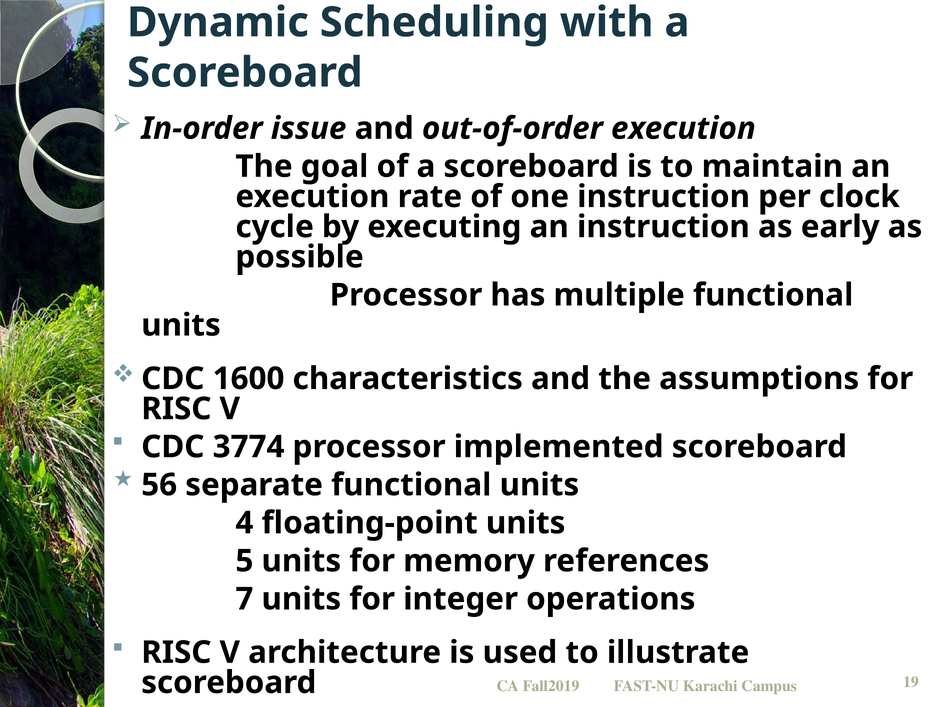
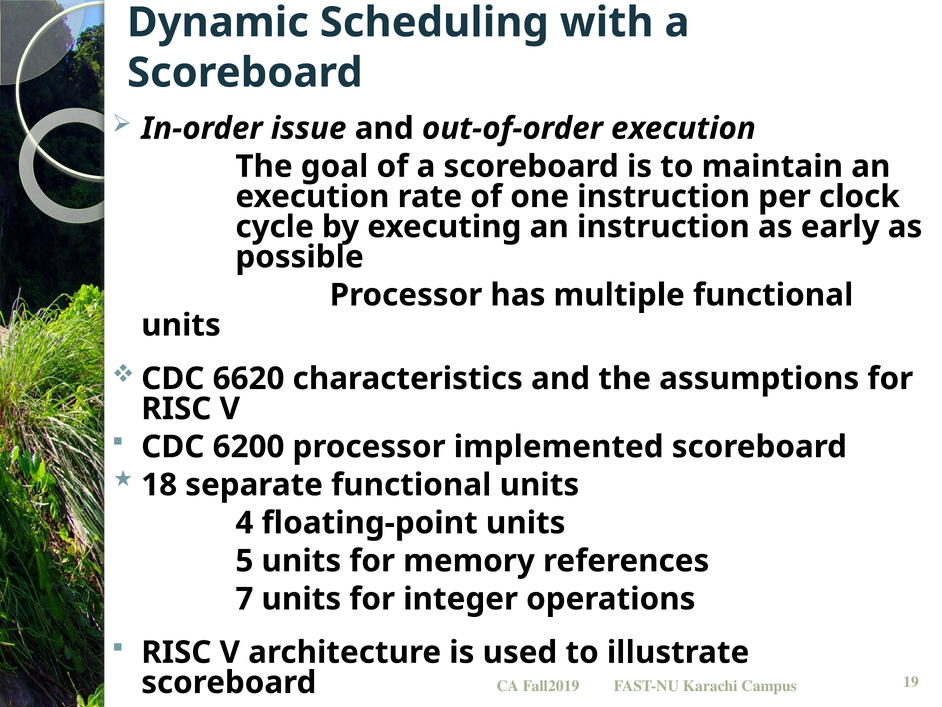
1600: 1600 -> 6620 (249, 378)
3774: 3774 -> 6200 (249, 447)
56: 56 -> 18 (159, 485)
